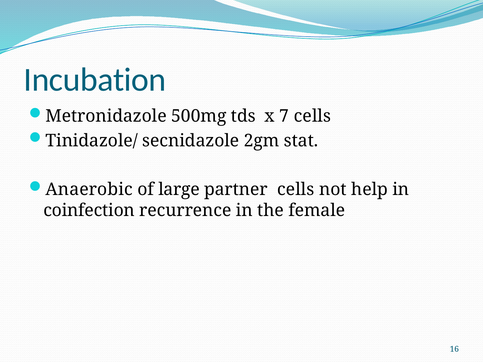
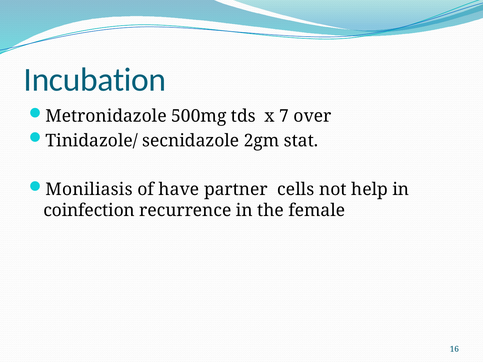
7 cells: cells -> over (313, 116)
Anaerobic: Anaerobic -> Moniliasis (89, 189)
large: large -> have (179, 189)
